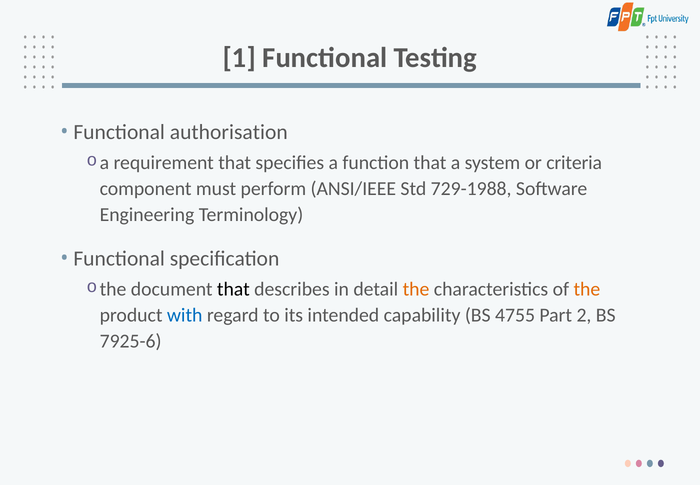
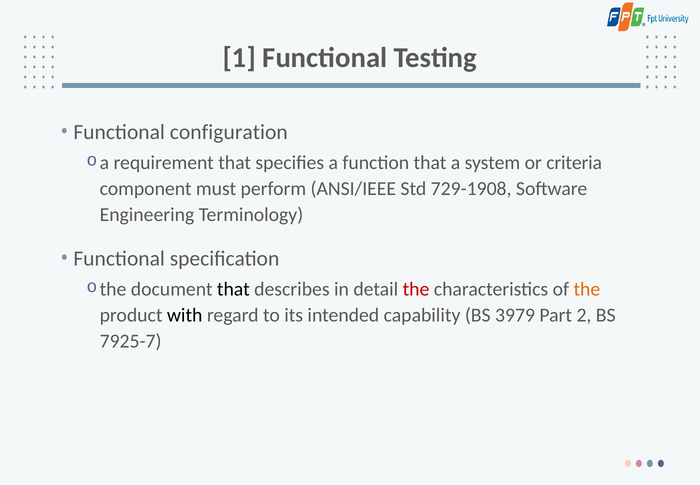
authorisation: authorisation -> configuration (229, 132)
729-1988: 729-1988 -> 729-1908 (471, 189)
the colour: orange -> red (416, 289)
with colour: blue -> black (185, 315)
4755: 4755 -> 3979 (515, 315)
7925-6: 7925-6 -> 7925-7 (131, 341)
